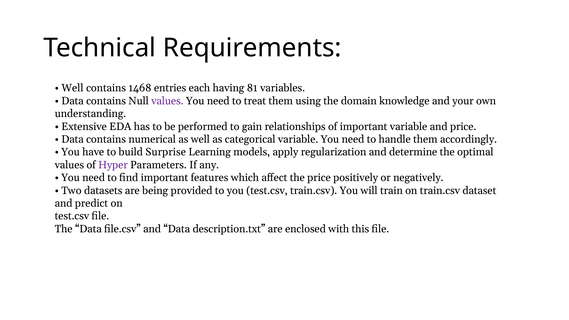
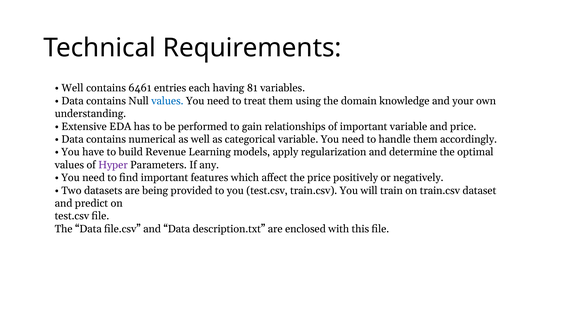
1468: 1468 -> 6461 (140, 88)
values colour: purple -> blue (167, 101)
Surprise: Surprise -> Revenue (166, 152)
